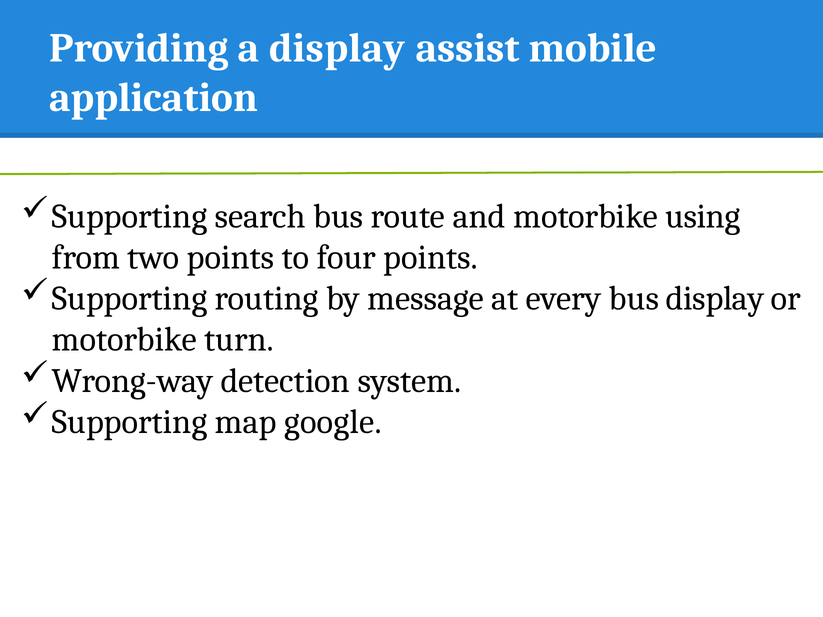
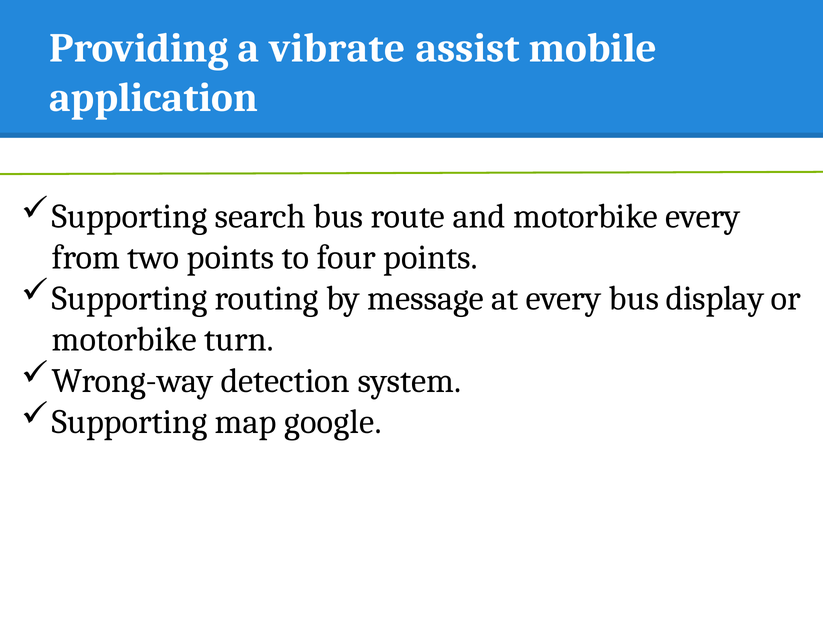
a display: display -> vibrate (337, 48)
motorbike using: using -> every (703, 216)
